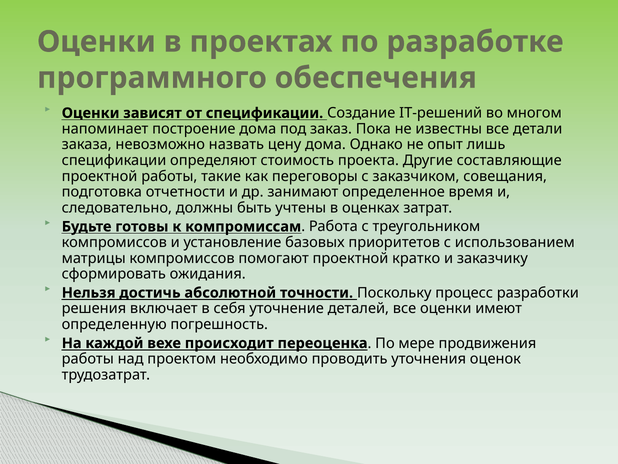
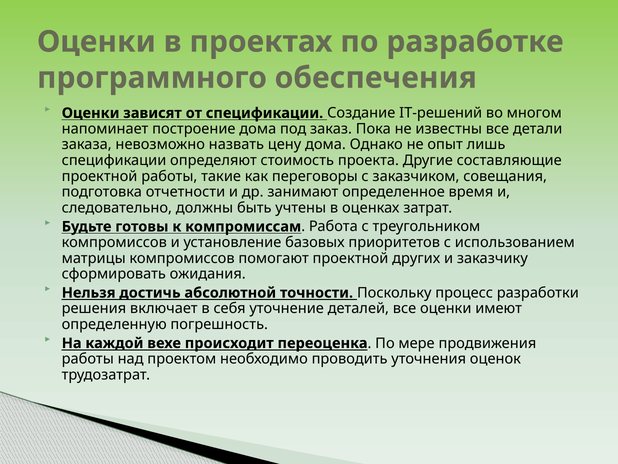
кратко: кратко -> других (416, 258)
